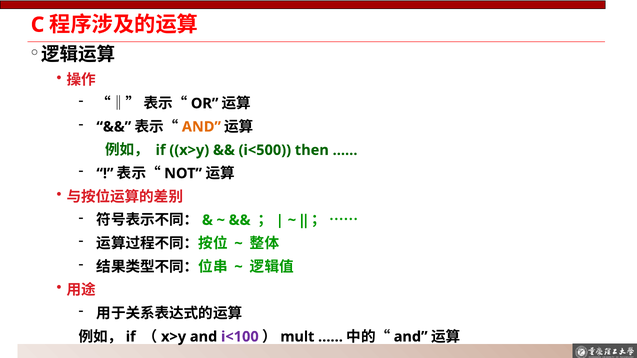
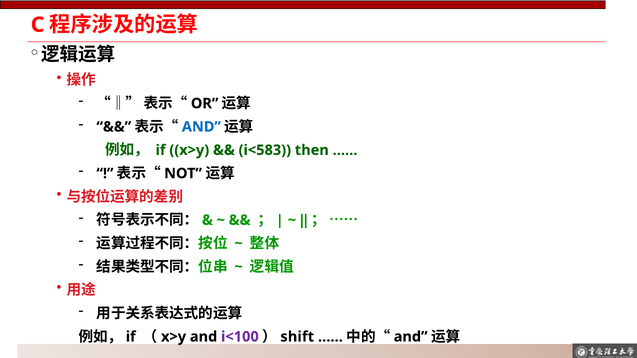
AND colour: orange -> blue (201, 127)
i<500: i<500 -> i<583 (265, 150)
mult: mult -> shift (297, 337)
